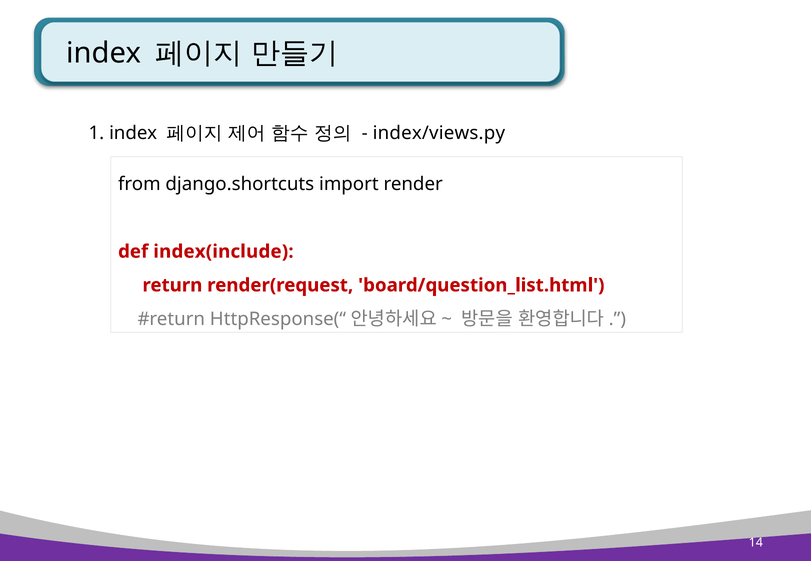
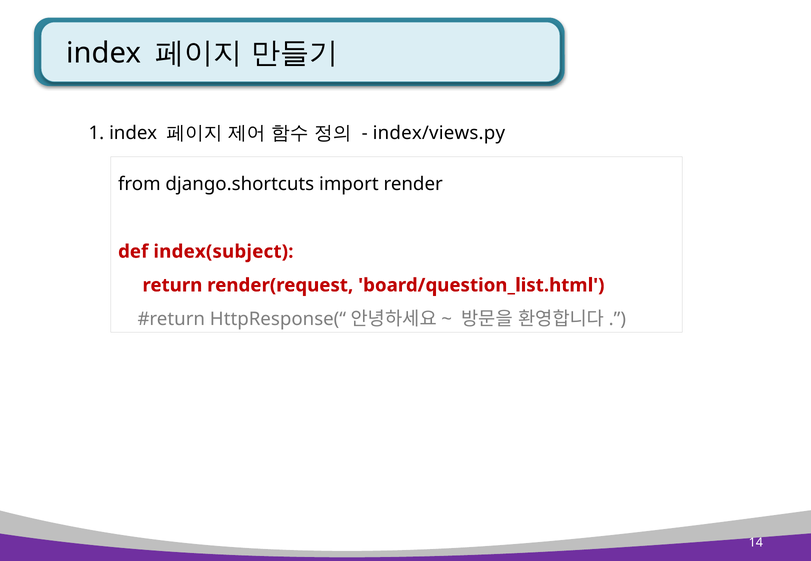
index(include: index(include -> index(subject (223, 252)
